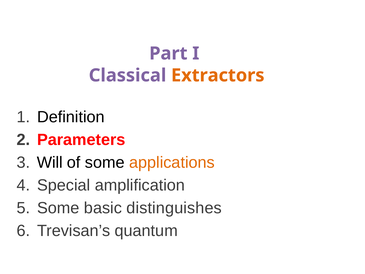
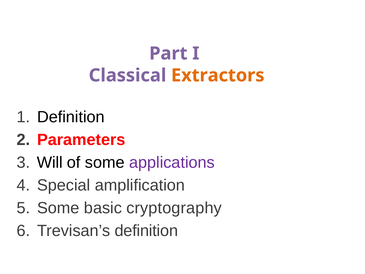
applications colour: orange -> purple (172, 162)
distinguishes: distinguishes -> cryptography (174, 208)
Trevisan’s quantum: quantum -> definition (146, 231)
